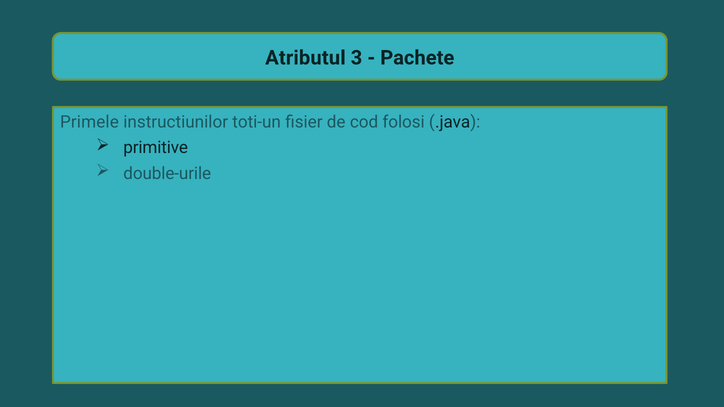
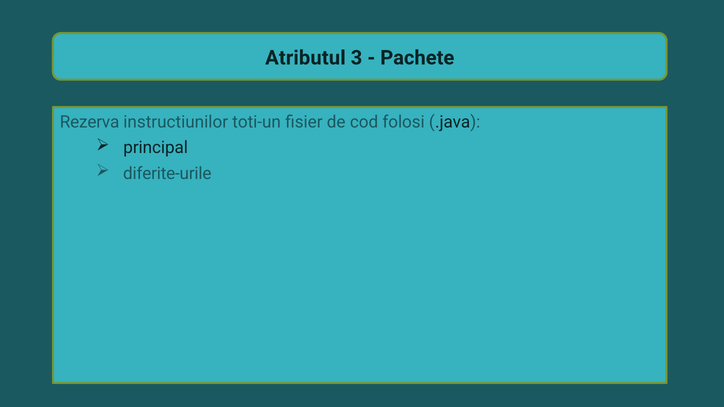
Primele: Primele -> Rezerva (90, 122)
primitive: primitive -> principal (156, 148)
double-urile: double-urile -> diferite-urile (167, 174)
